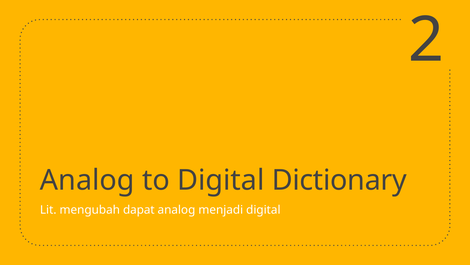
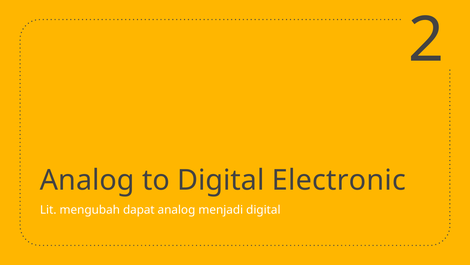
Dictionary: Dictionary -> Electronic (339, 180)
